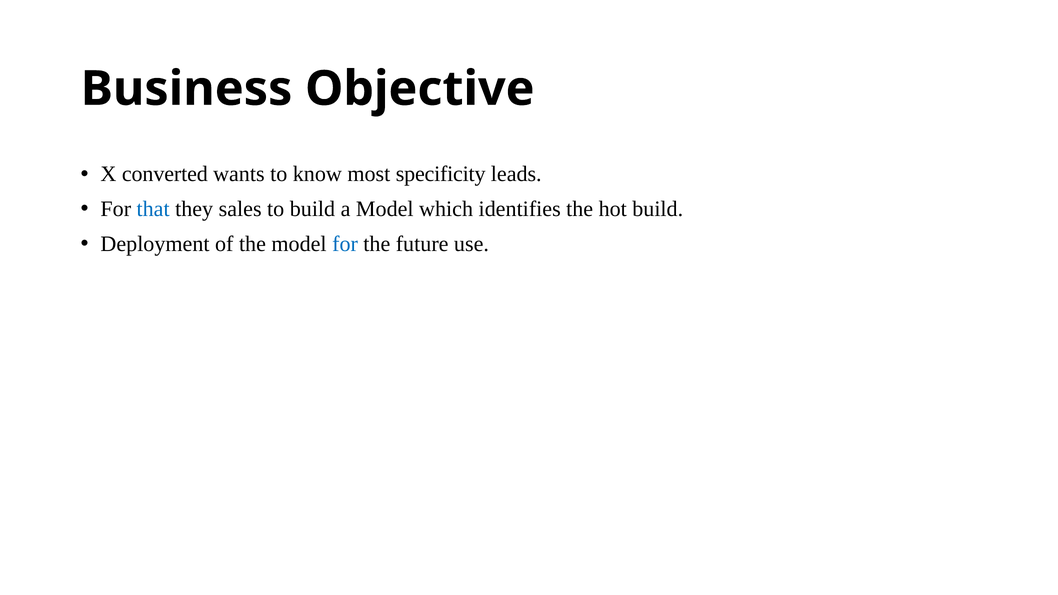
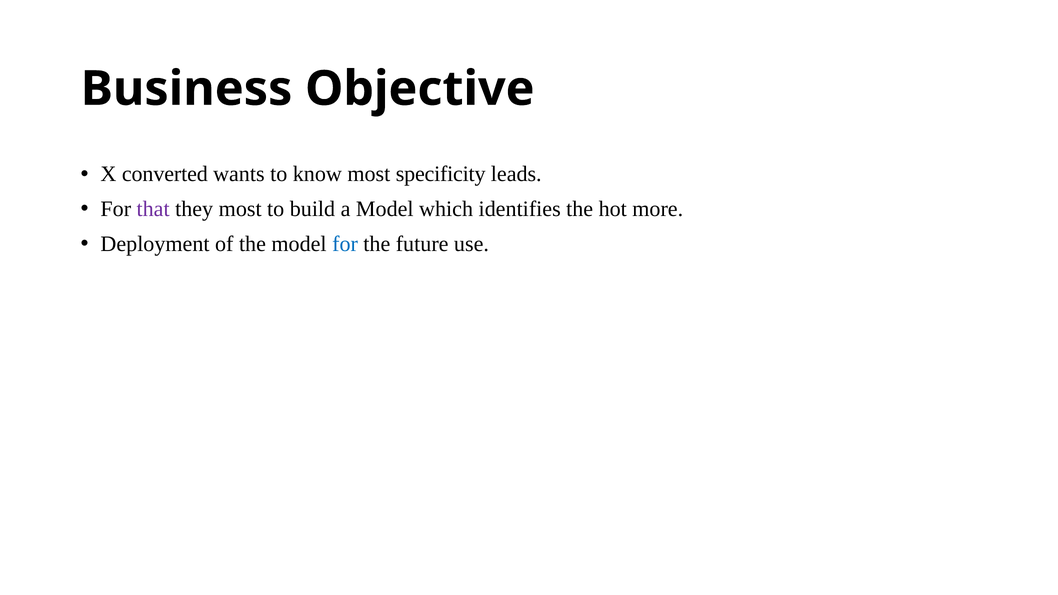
that colour: blue -> purple (153, 209)
they sales: sales -> most (240, 209)
hot build: build -> more (658, 209)
